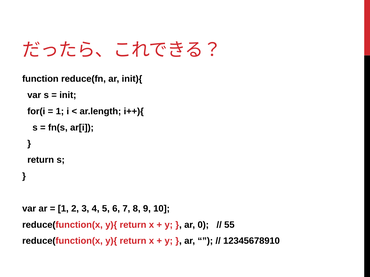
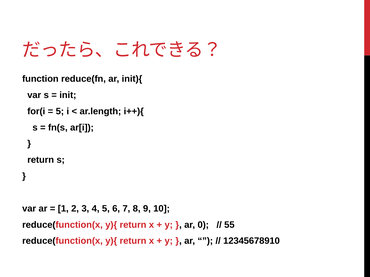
1: 1 -> 5 (60, 111)
